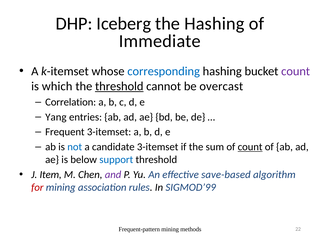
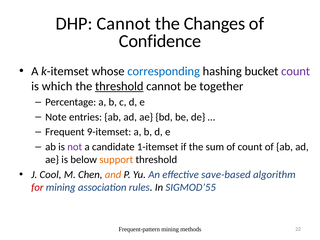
DHP Iceberg: Iceberg -> Cannot (124, 24)
the Hashing: Hashing -> Changes (215, 24)
Immediate: Immediate -> Confidence (160, 41)
overcast: overcast -> together (221, 86)
Correlation: Correlation -> Percentage (71, 102)
Yang: Yang -> Note (56, 117)
Frequent 3-itemset: 3-itemset -> 9-itemset (109, 132)
not colour: blue -> purple (75, 147)
candidate 3-itemset: 3-itemset -> 1-itemset (158, 147)
count underline: present -> none (250, 147)
support colour: blue -> orange (116, 160)
Item: Item -> Cool (51, 175)
and colour: purple -> orange (113, 175)
SIGMOD’99: SIGMOD’99 -> SIGMOD’55 (191, 187)
